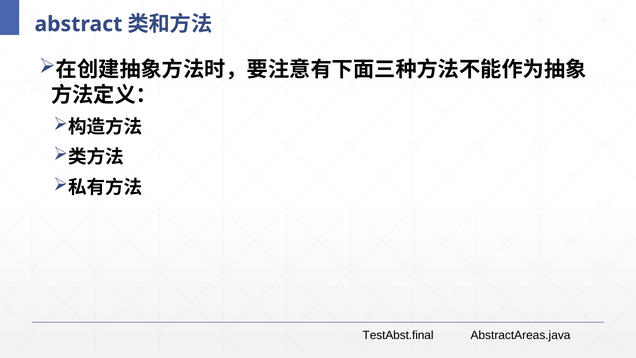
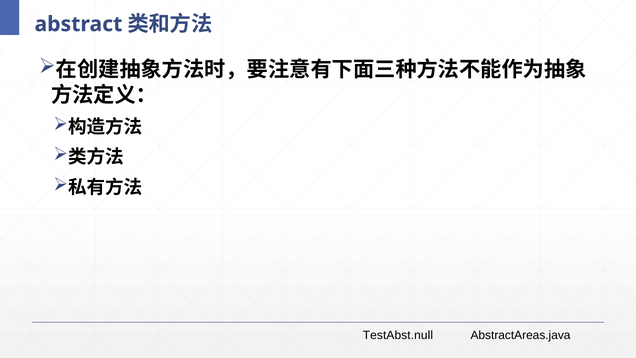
TestAbst.final: TestAbst.final -> TestAbst.null (398, 335)
